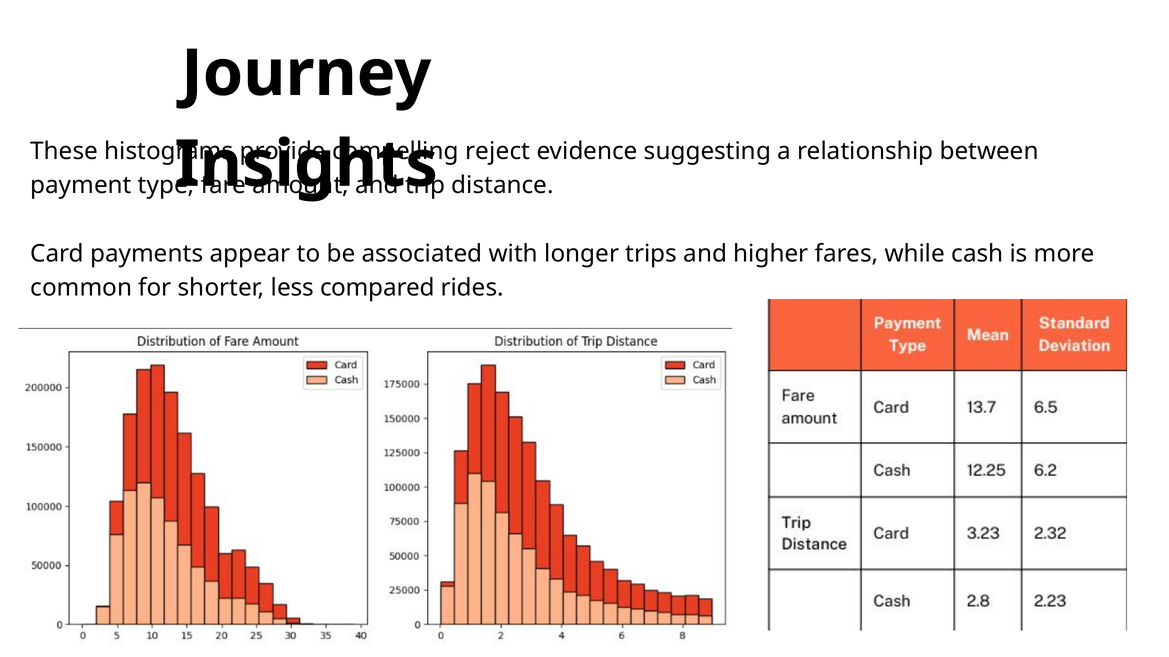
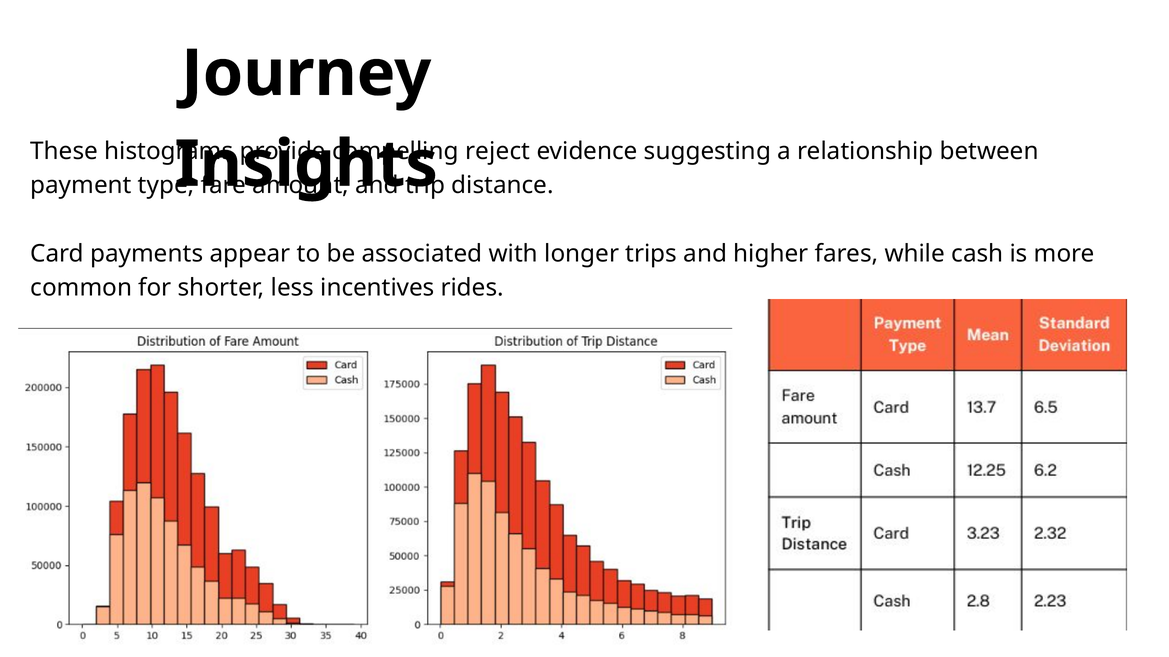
compared: compared -> incentives (377, 288)
